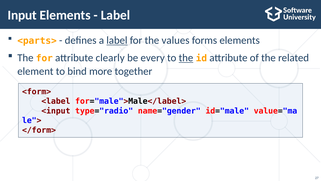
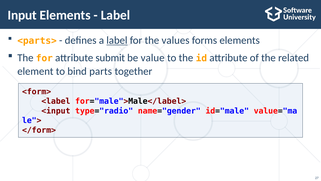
clearly: clearly -> submit (110, 58)
every: every -> value (153, 58)
the underline: present -> none (186, 58)
more: more -> parts (101, 71)
